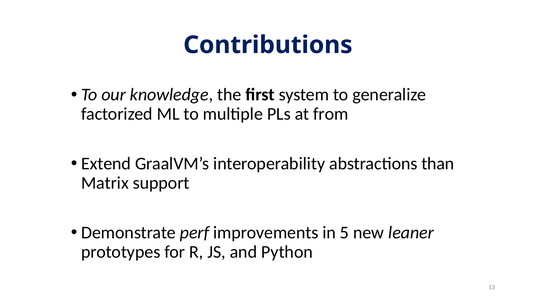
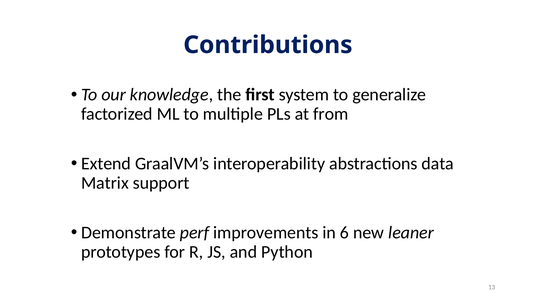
than: than -> data (438, 164)
5: 5 -> 6 (345, 233)
